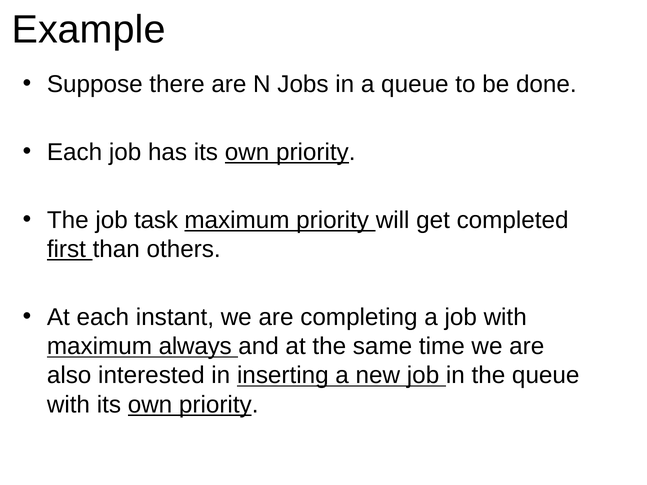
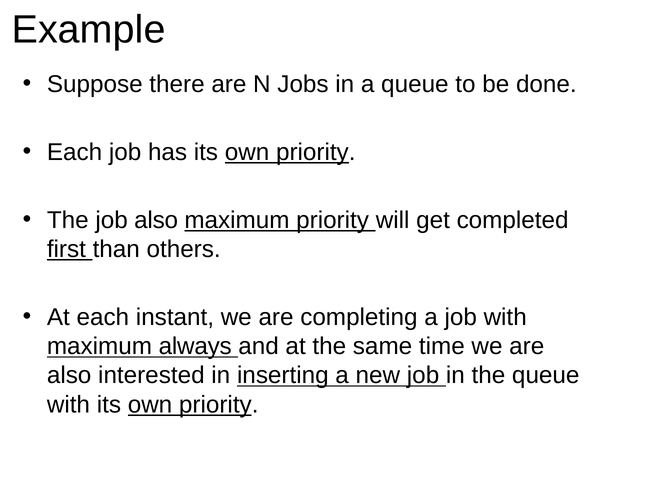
job task: task -> also (156, 220)
